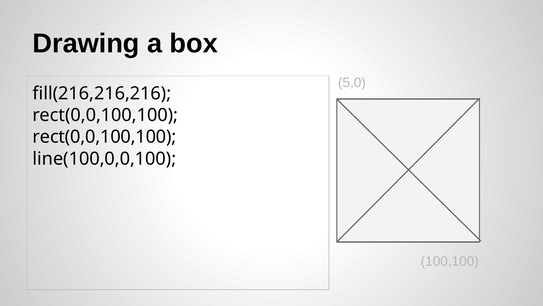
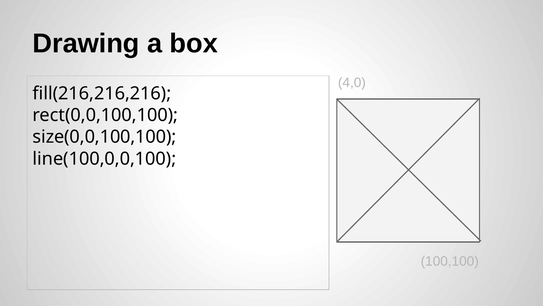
5,0: 5,0 -> 4,0 (352, 83)
rect(0,0,100,100: rect(0,0,100,100 -> size(0,0,100,100 (104, 137)
